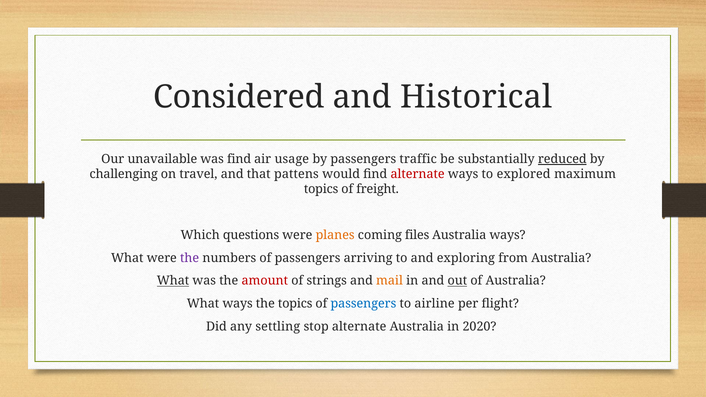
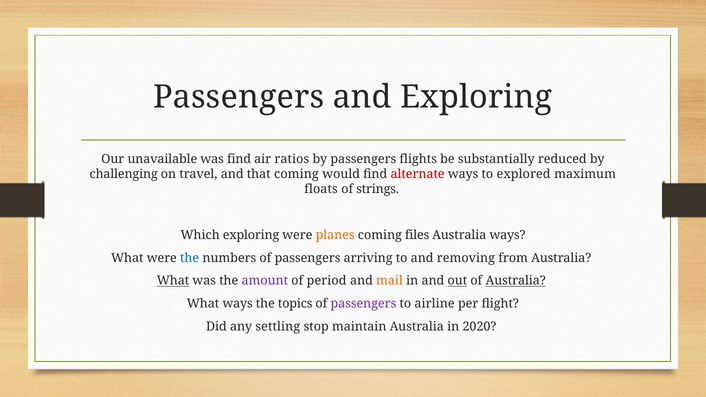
Considered: Considered -> Passengers (239, 97)
and Historical: Historical -> Exploring (476, 97)
usage: usage -> ratios (292, 159)
traffic: traffic -> flights (418, 159)
reduced underline: present -> none (562, 159)
that pattens: pattens -> coming (296, 174)
topics: topics -> floats (321, 189)
freight: freight -> strings (378, 189)
Which questions: questions -> exploring (251, 235)
the colour: purple -> blue (190, 258)
exploring: exploring -> removing (466, 258)
amount colour: red -> purple (265, 281)
strings: strings -> period (327, 281)
Australia underline: none -> present (516, 281)
passengers colour: blue -> purple (363, 304)
stop alternate: alternate -> maintain (359, 327)
